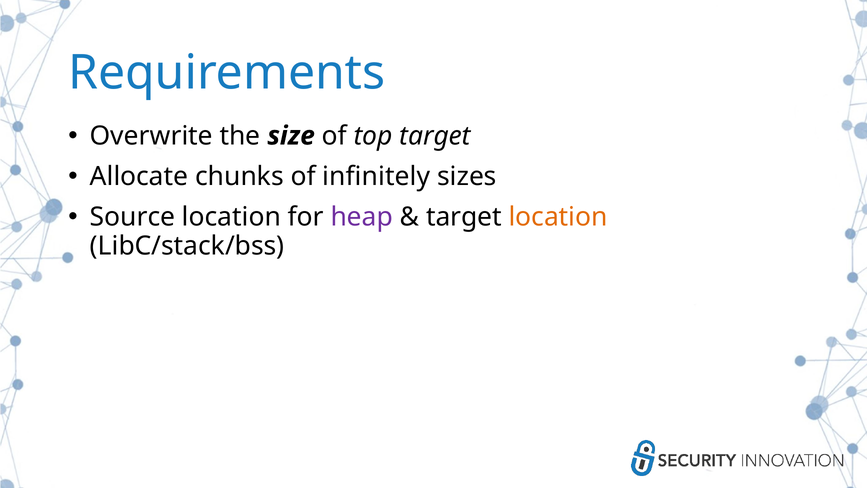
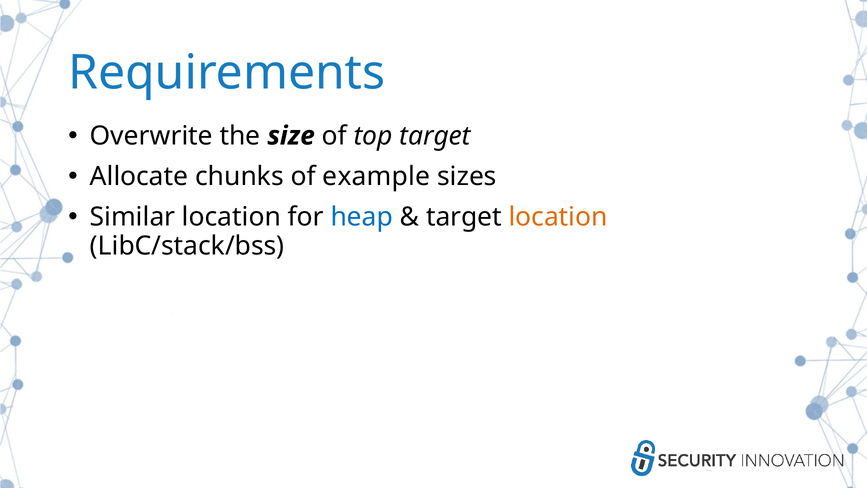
infinitely: infinitely -> example (376, 176)
Source: Source -> Similar (133, 217)
heap colour: purple -> blue (362, 217)
